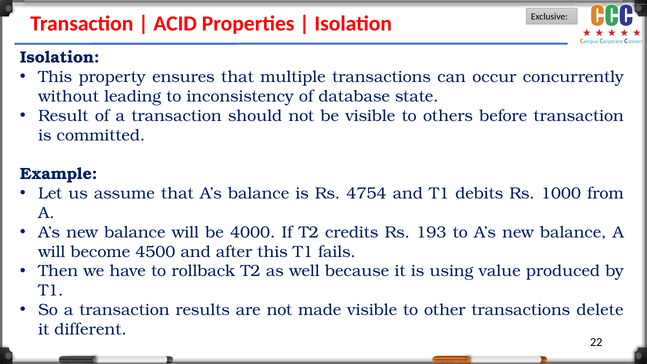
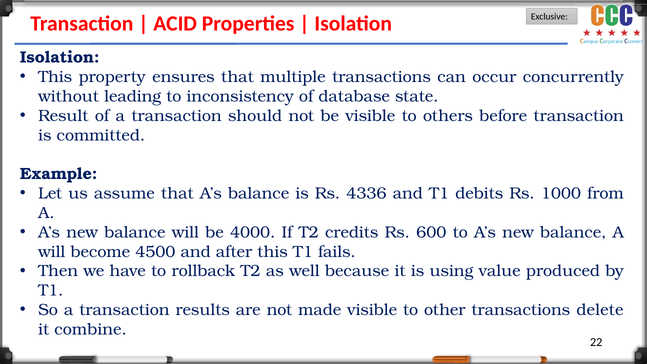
4754: 4754 -> 4336 (366, 193)
193: 193 -> 600 (431, 232)
different: different -> combine (91, 329)
